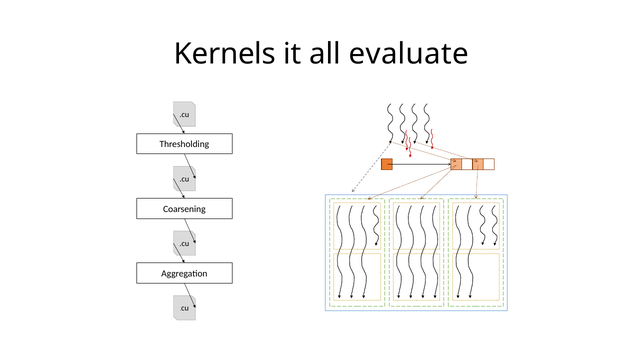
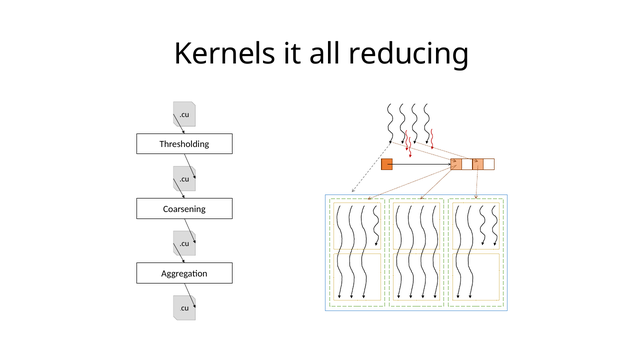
evaluate: evaluate -> reducing (409, 54)
